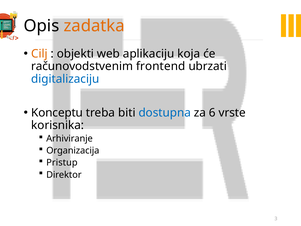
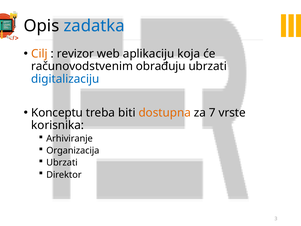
zadatka colour: orange -> blue (94, 26)
objekti: objekti -> revizor (75, 54)
frontend: frontend -> obrađuju (161, 66)
dostupna colour: blue -> orange (165, 113)
6: 6 -> 7 (212, 113)
Pristup: Pristup -> Ubrzati (62, 163)
